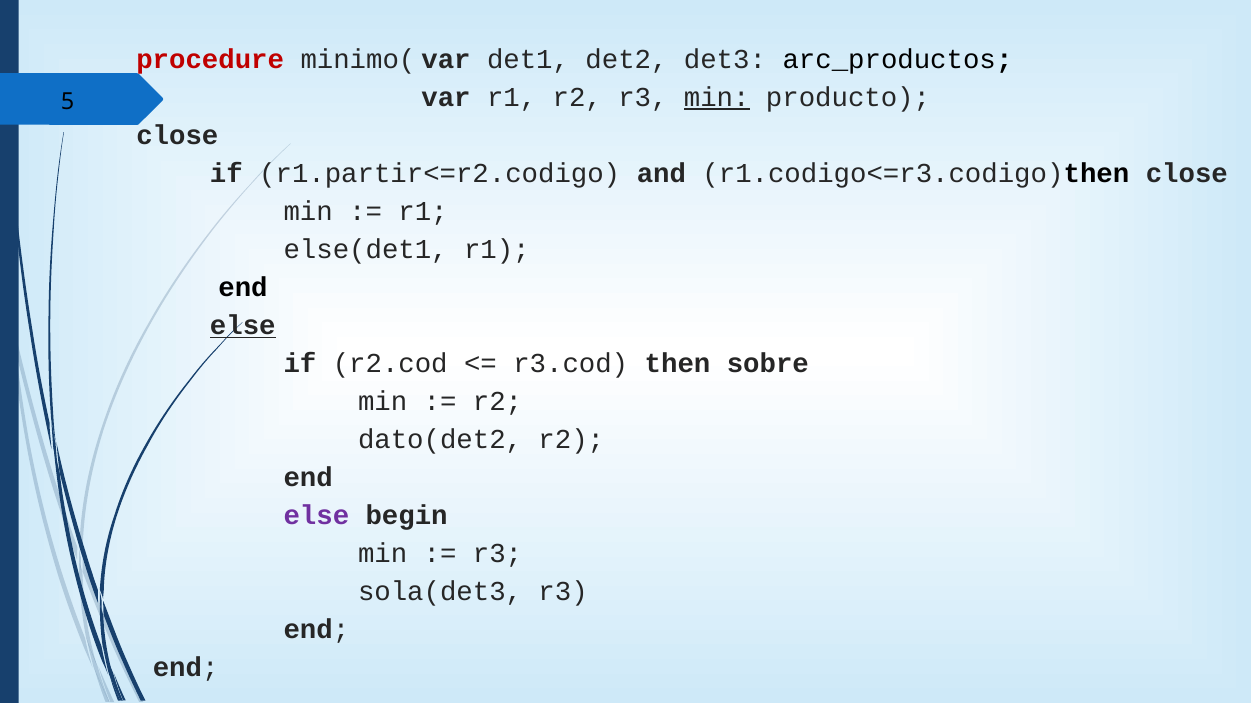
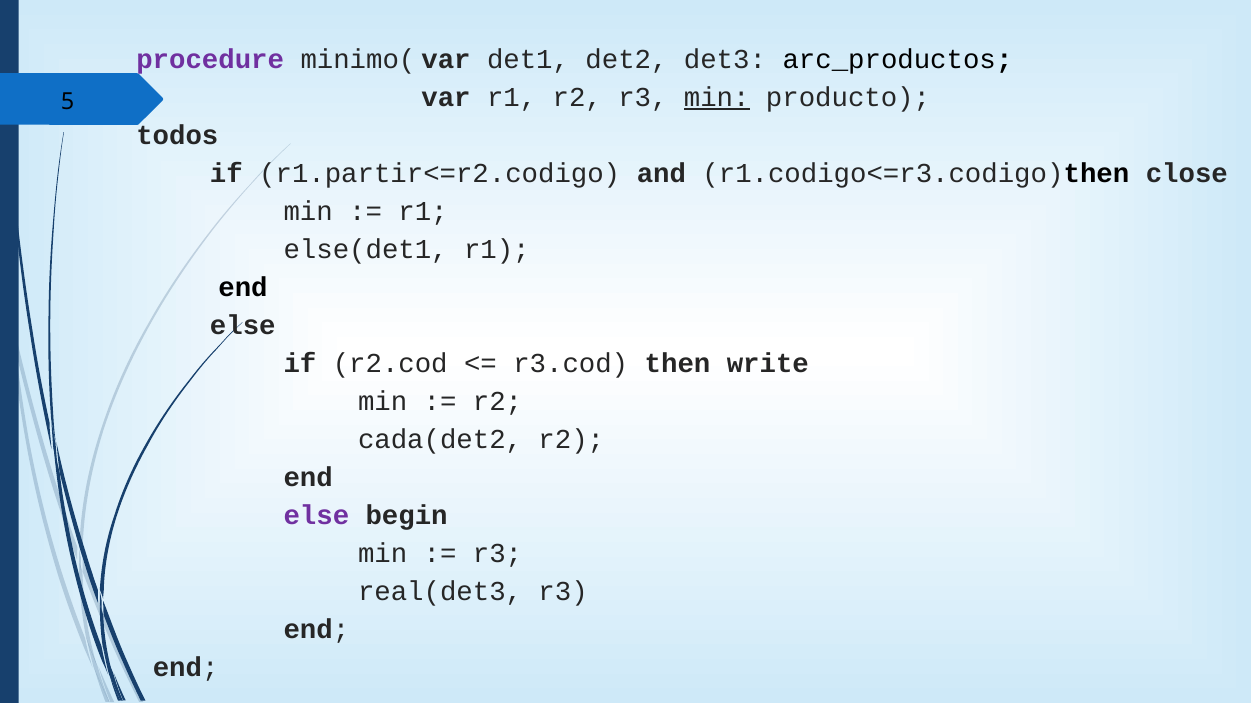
procedure colour: red -> purple (210, 60)
close: close -> todos (177, 136)
else underline: present -> none (243, 326)
sobre: sobre -> write (768, 364)
dato(det2: dato(det2 -> cada(det2 (440, 440)
sola(det3: sola(det3 -> real(det3 (440, 592)
